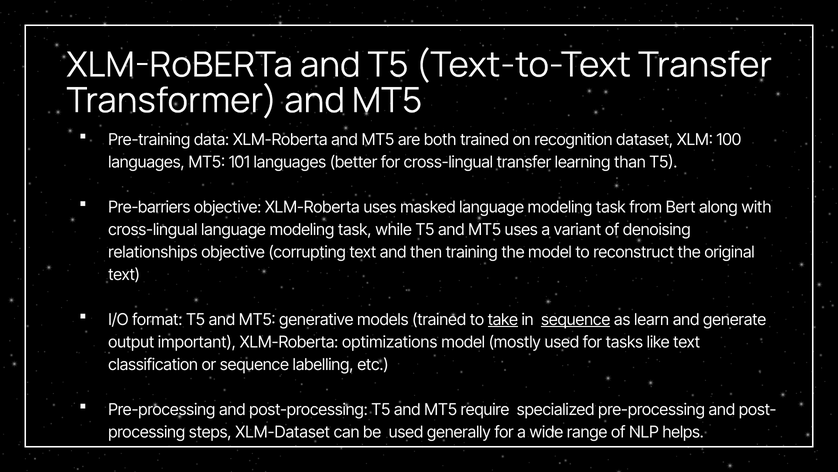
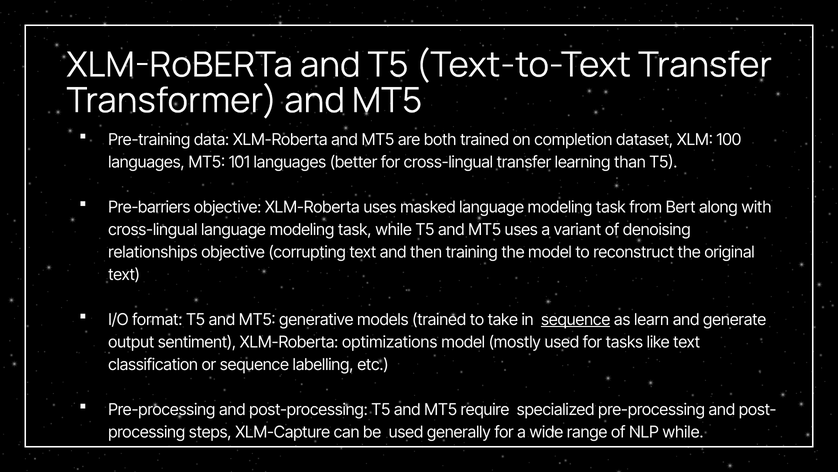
recognition: recognition -> completion (573, 139)
take underline: present -> none (503, 319)
important: important -> sentiment (197, 342)
XLM-Dataset: XLM-Dataset -> XLM-Capture (283, 432)
NLP helps: helps -> while (683, 432)
